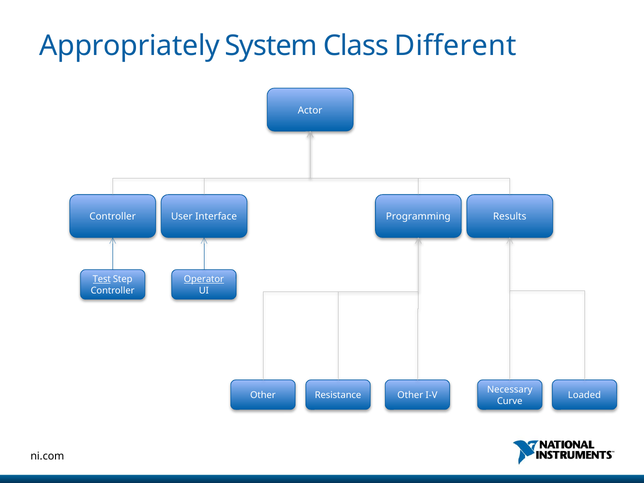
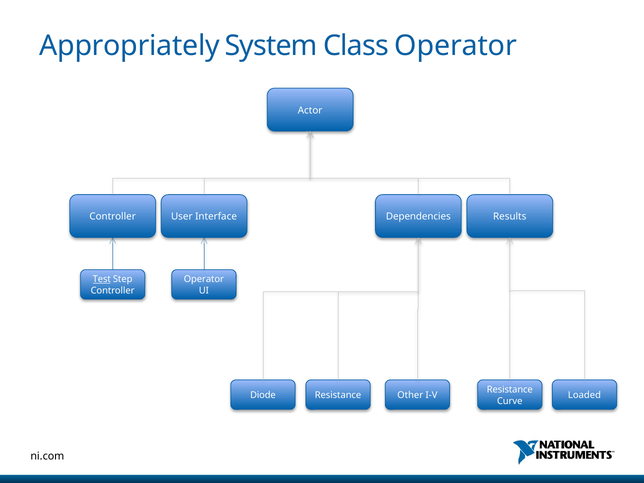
Class Different: Different -> Operator (456, 46)
Programming: Programming -> Dependencies (418, 217)
Operator underline: present -> none (204, 279)
Necessary: Necessary -> Resistance (510, 390)
Other: Other -> Diode (263, 395)
